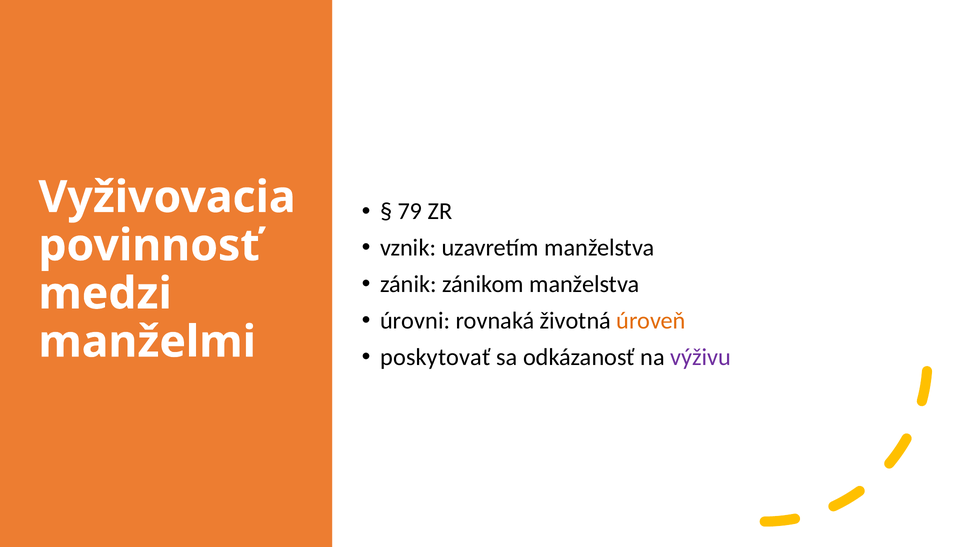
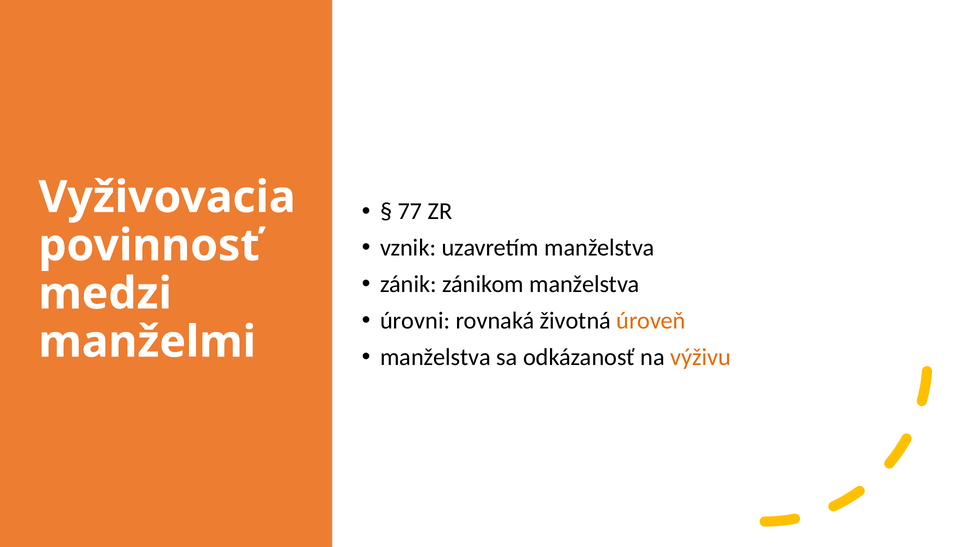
79: 79 -> 77 (410, 211)
poskytovať: poskytovať -> manželstva (436, 357)
výživu colour: purple -> orange (701, 357)
